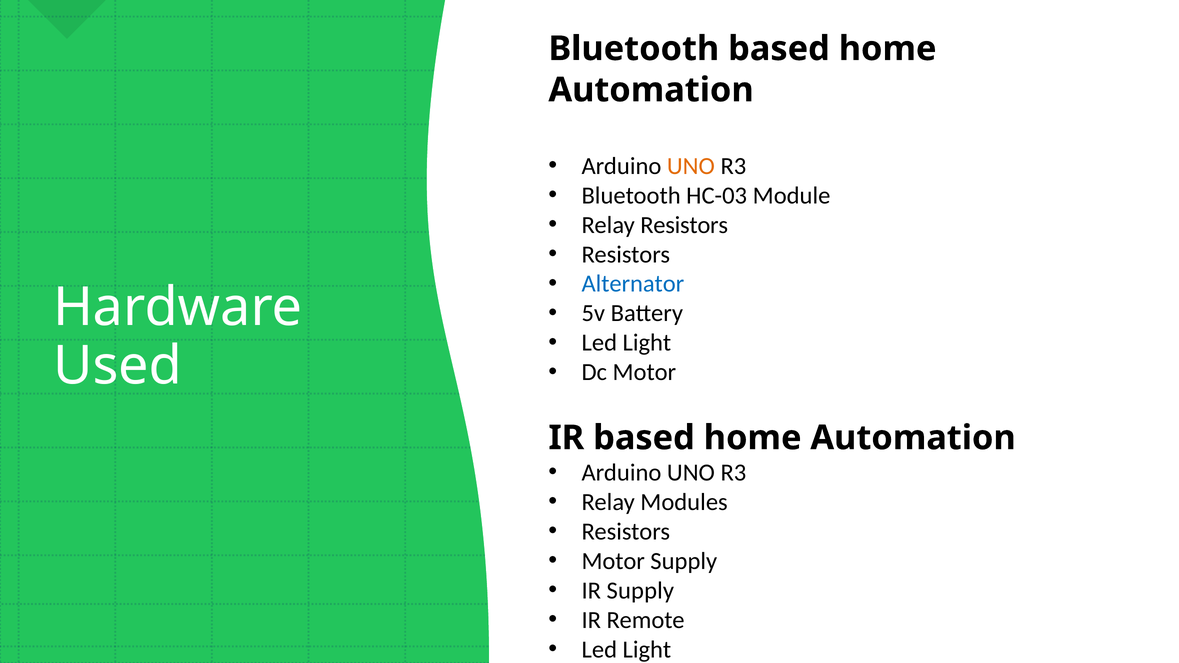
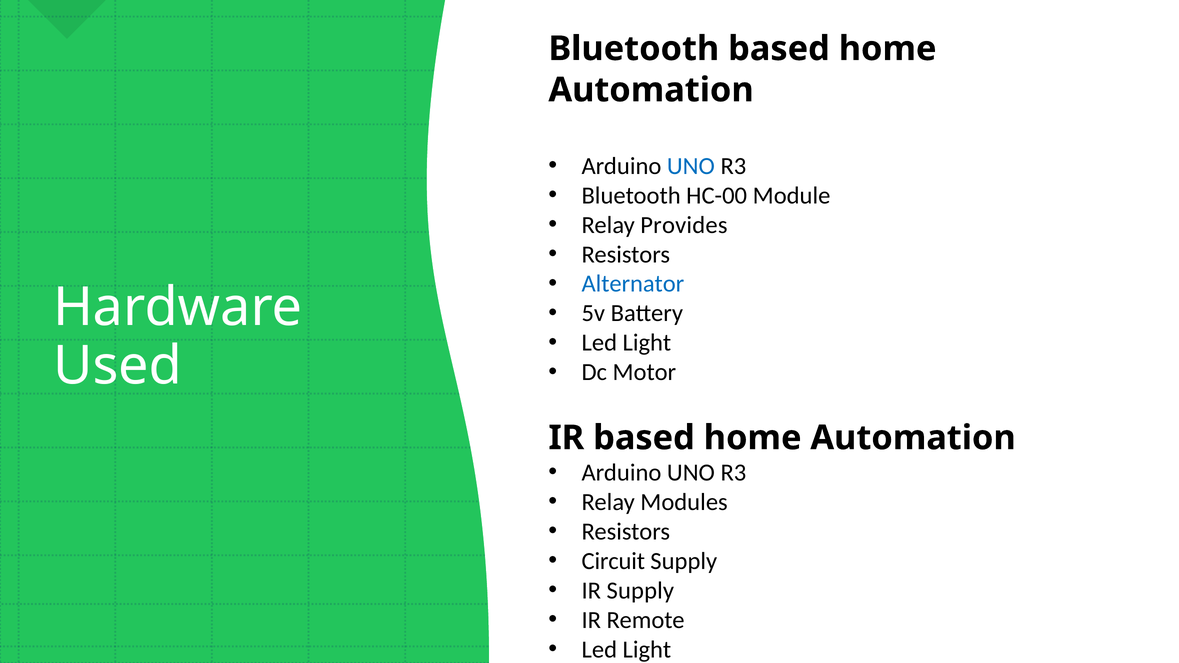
UNO colour: orange -> blue (691, 166)
HC-03: HC-03 -> HC-00 (717, 196)
Relay Resistors: Resistors -> Provides (684, 225)
Motor: Motor -> Circuit (613, 561)
